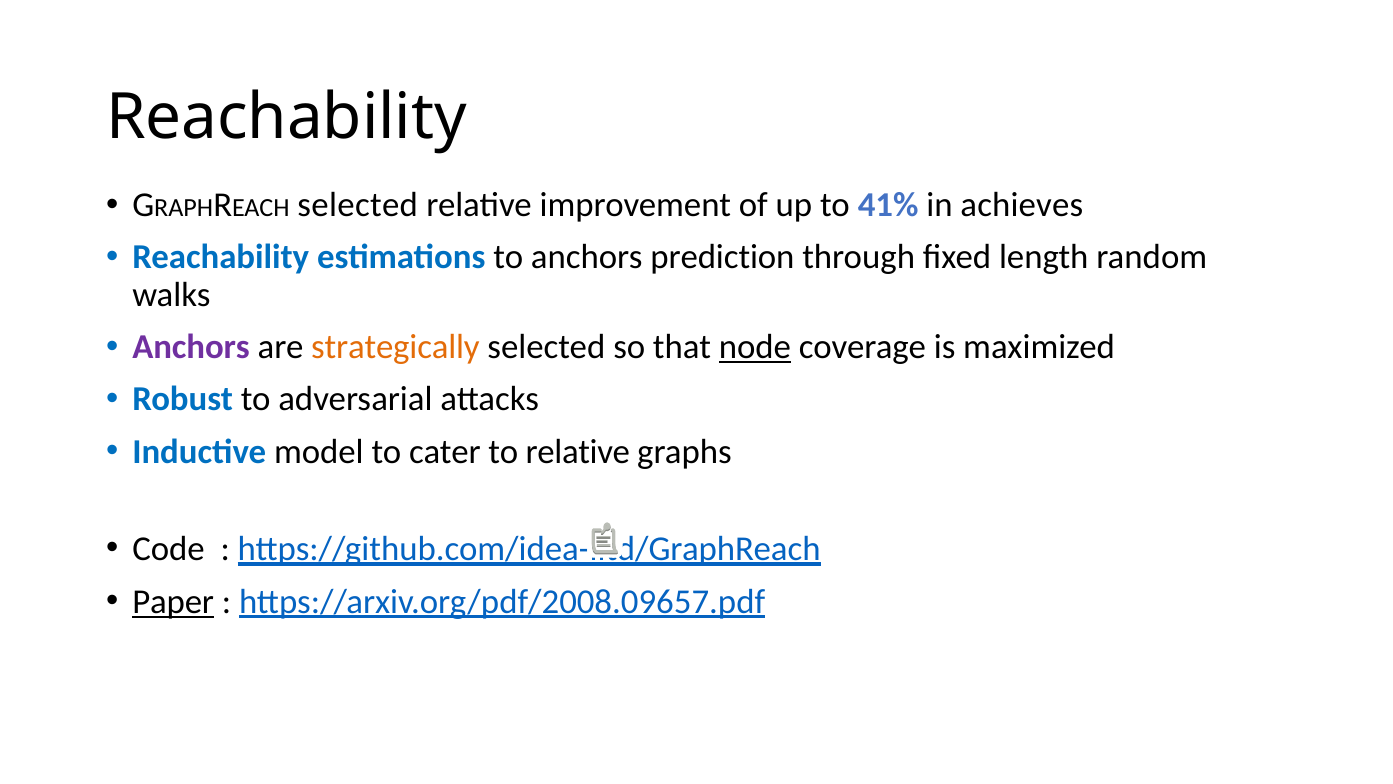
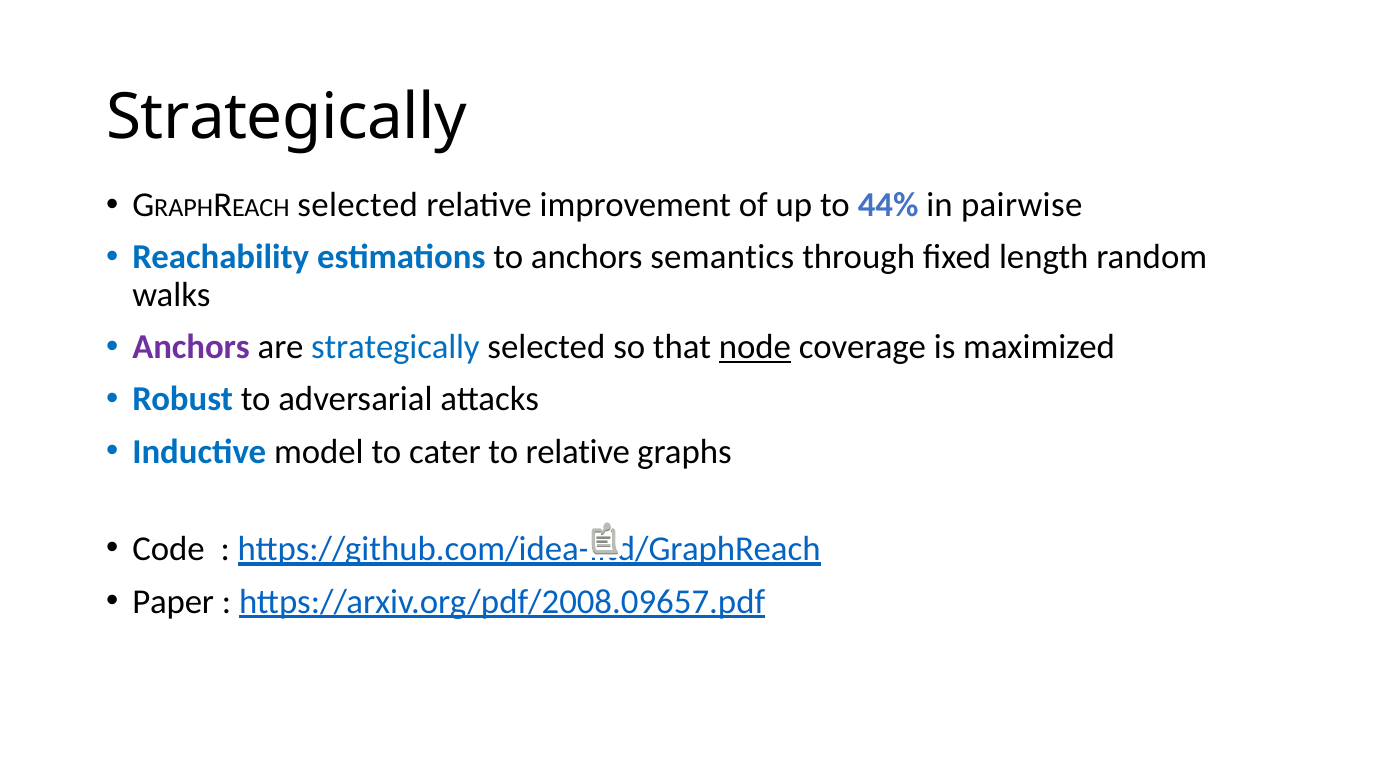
Reachability: Reachability -> Strategically (287, 117)
41%: 41% -> 44% (888, 205)
achieves: achieves -> pairwise (1022, 205)
prediction: prediction -> semantics (722, 257)
strategically colour: orange -> blue (395, 347)
Paper underline: present -> none (173, 601)
